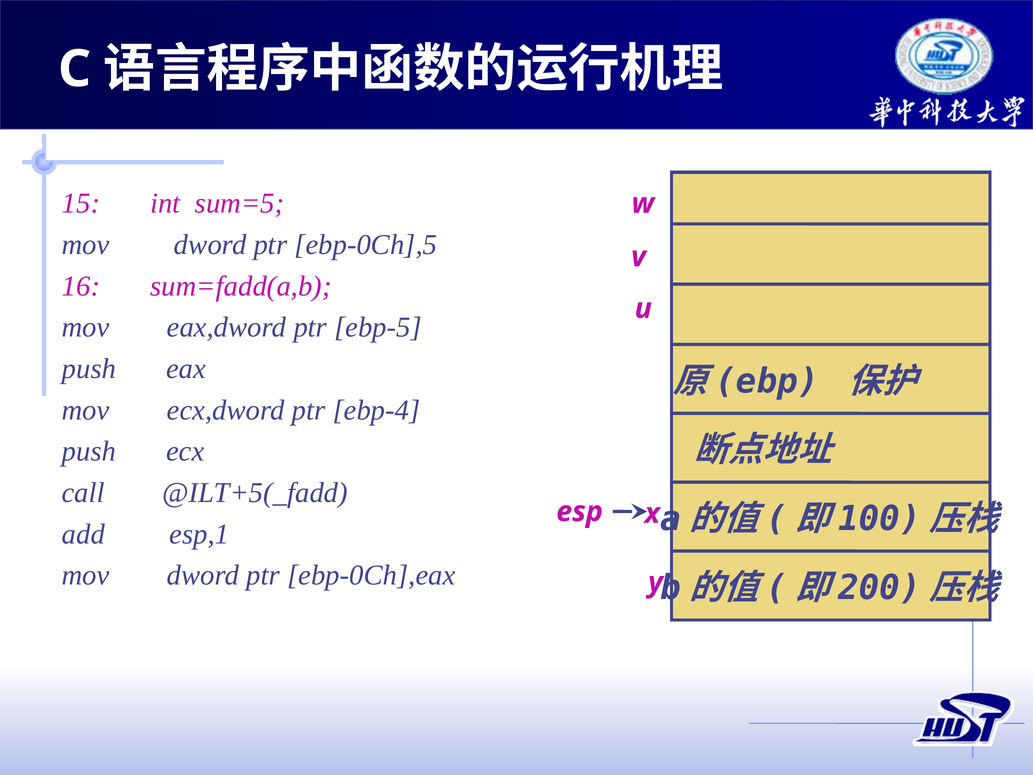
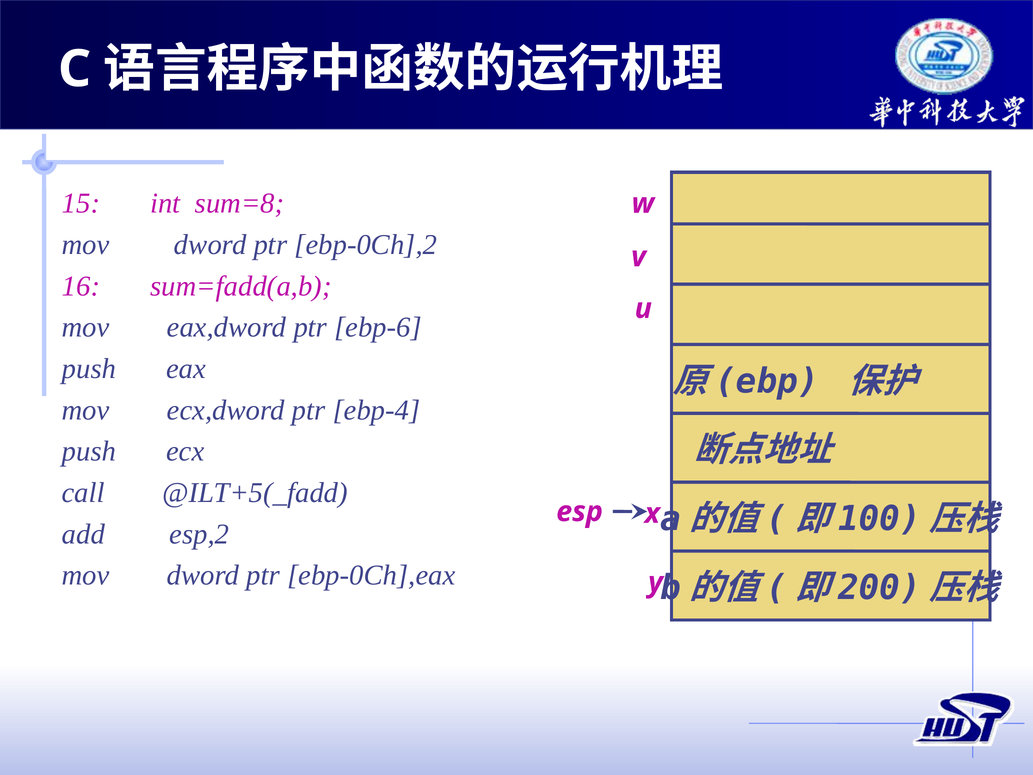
sum=5: sum=5 -> sum=8 (240, 203)
ebp-0Ch],5: ebp-0Ch],5 -> ebp-0Ch],2 (366, 245)
ebp-5: ebp-5 -> ebp-6 (378, 327)
esp,1: esp,1 -> esp,2 (199, 534)
